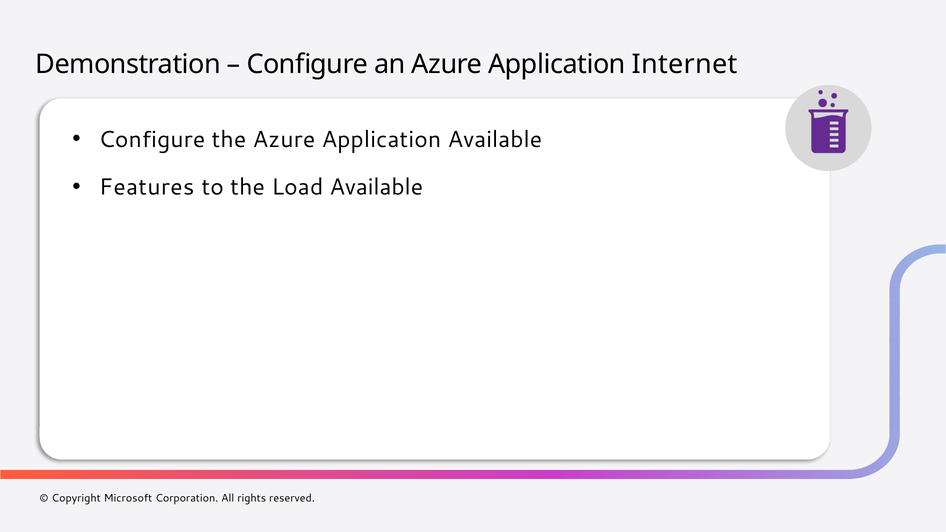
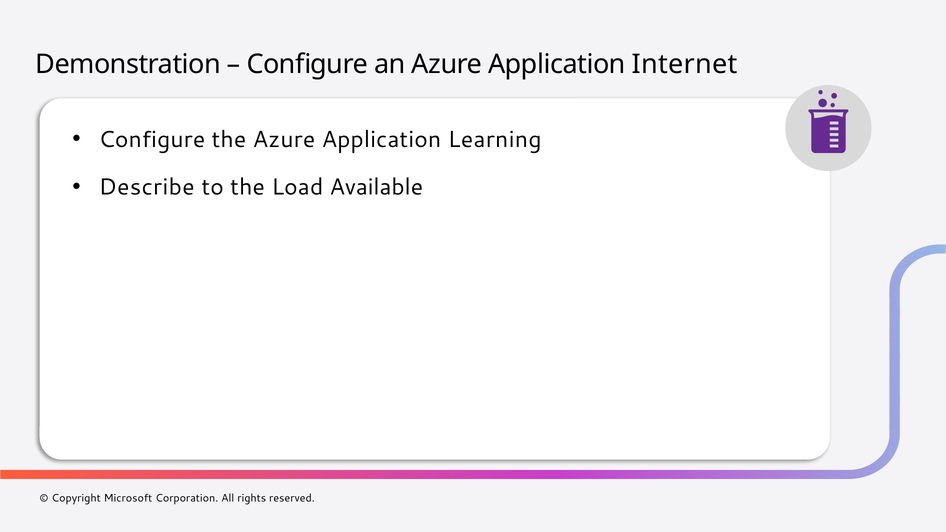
Application Available: Available -> Learning (495, 140)
Features: Features -> Describe (147, 187)
